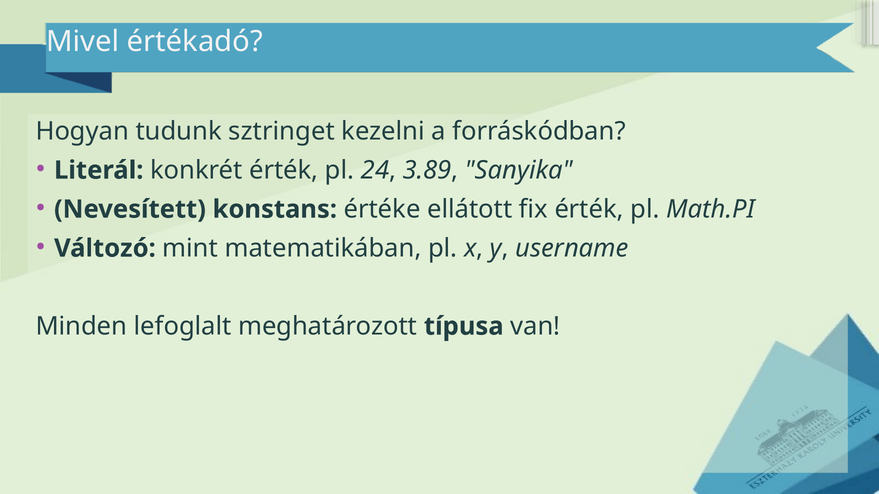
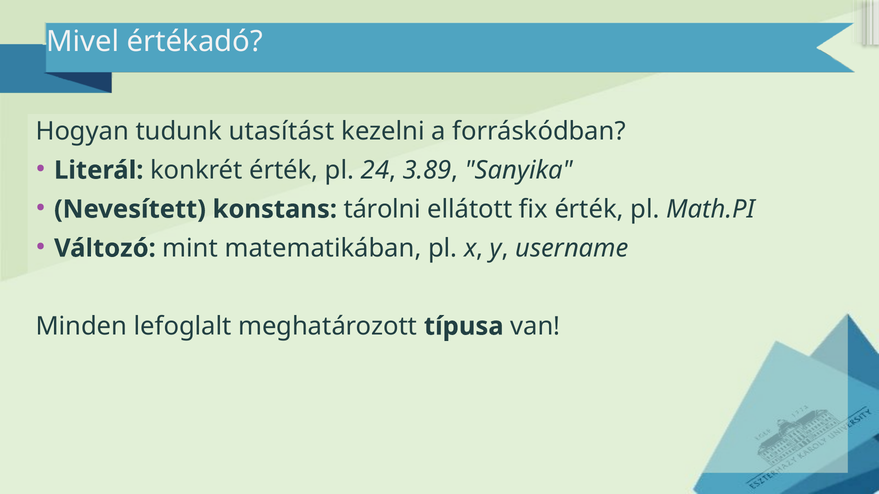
sztringet: sztringet -> utasítást (281, 131)
értéke: értéke -> tárolni (382, 209)
